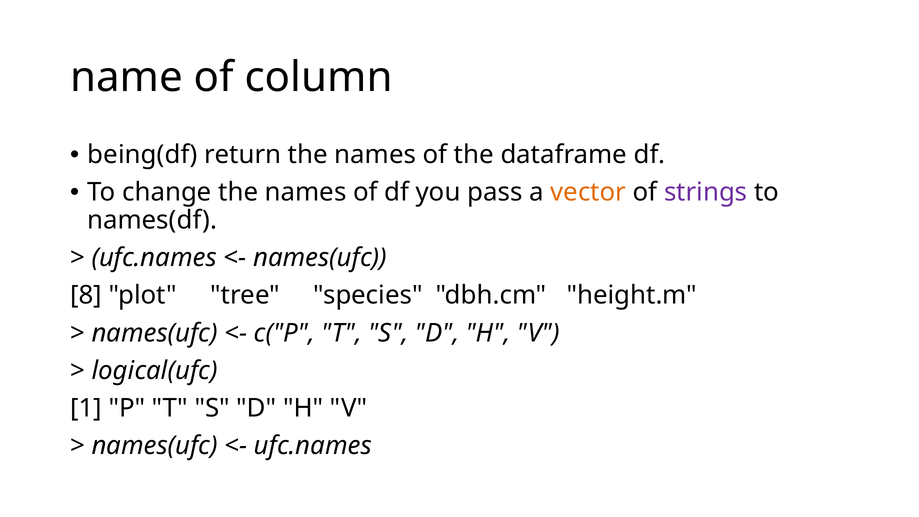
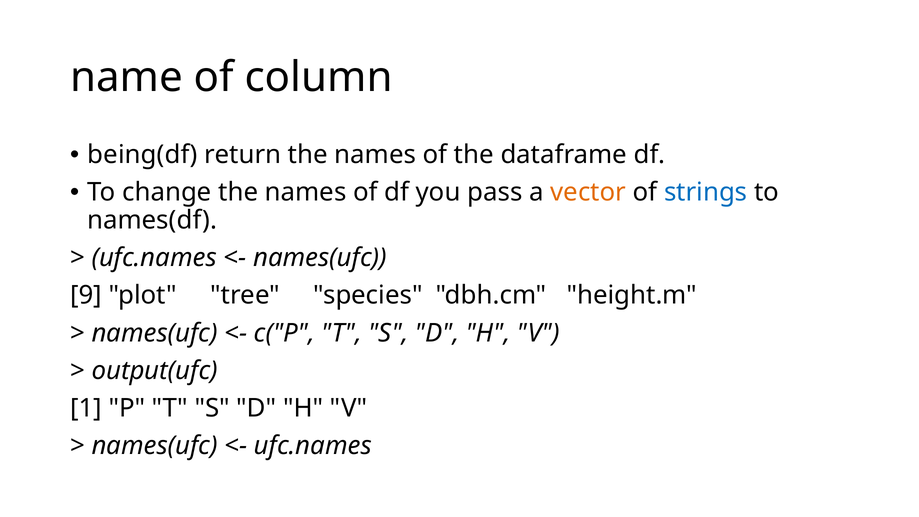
strings colour: purple -> blue (706, 192)
8: 8 -> 9 (86, 295)
logical(ufc: logical(ufc -> output(ufc (155, 370)
